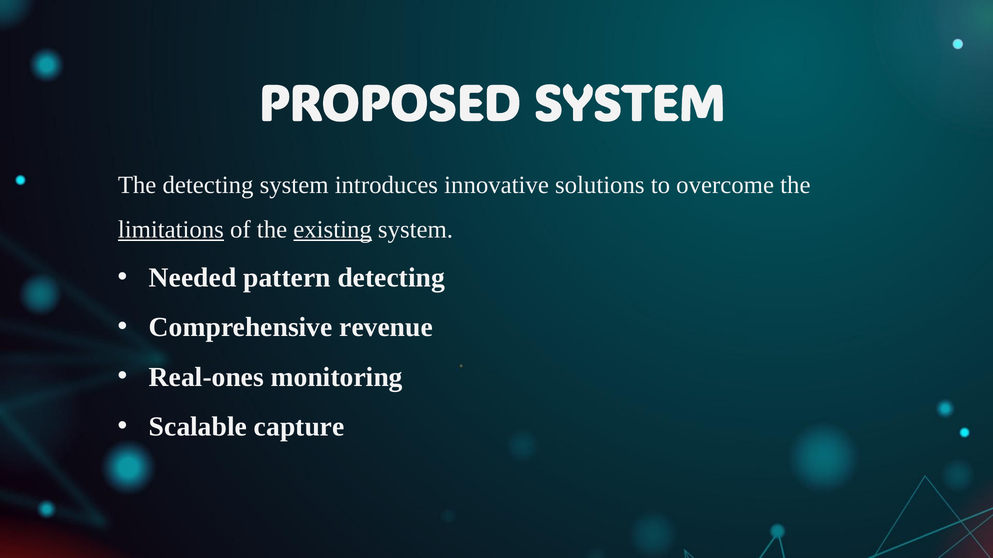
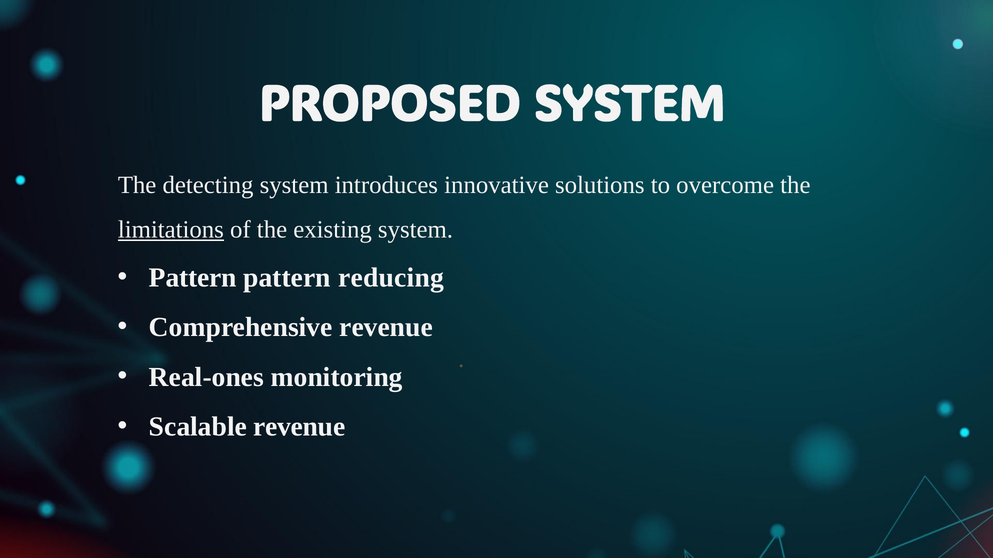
existing underline: present -> none (333, 230)
Needed: Needed -> Pattern (193, 278)
pattern detecting: detecting -> reducing (391, 278)
Scalable capture: capture -> revenue (299, 427)
